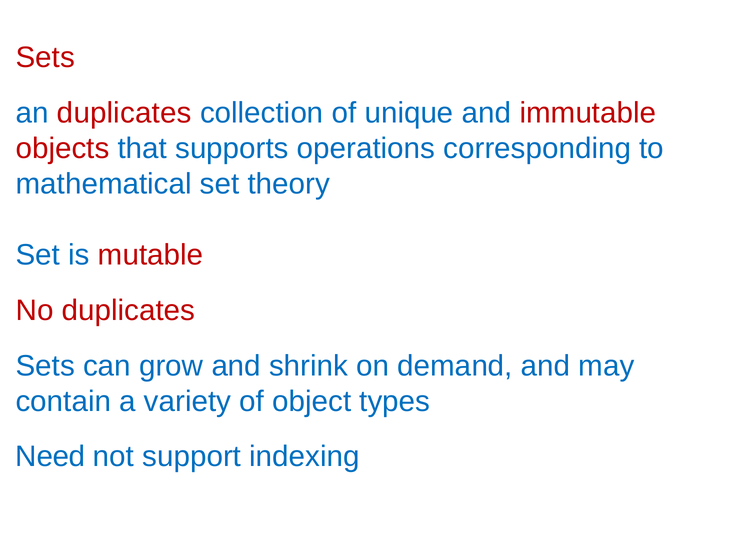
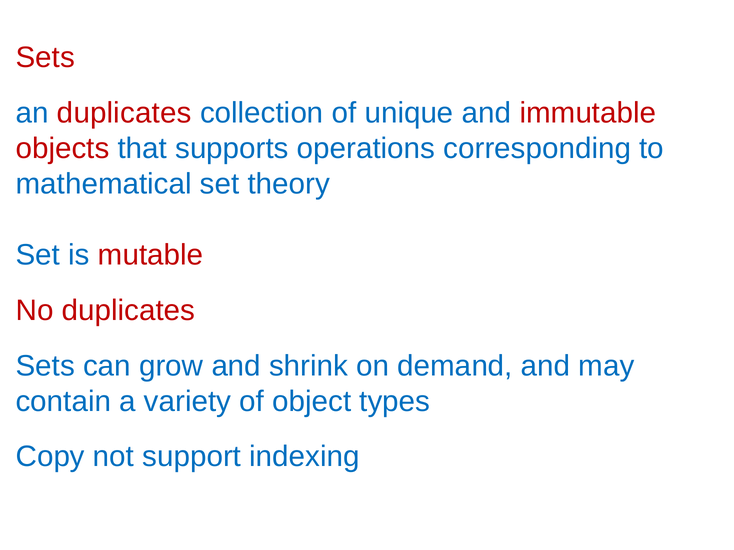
Need: Need -> Copy (50, 457)
